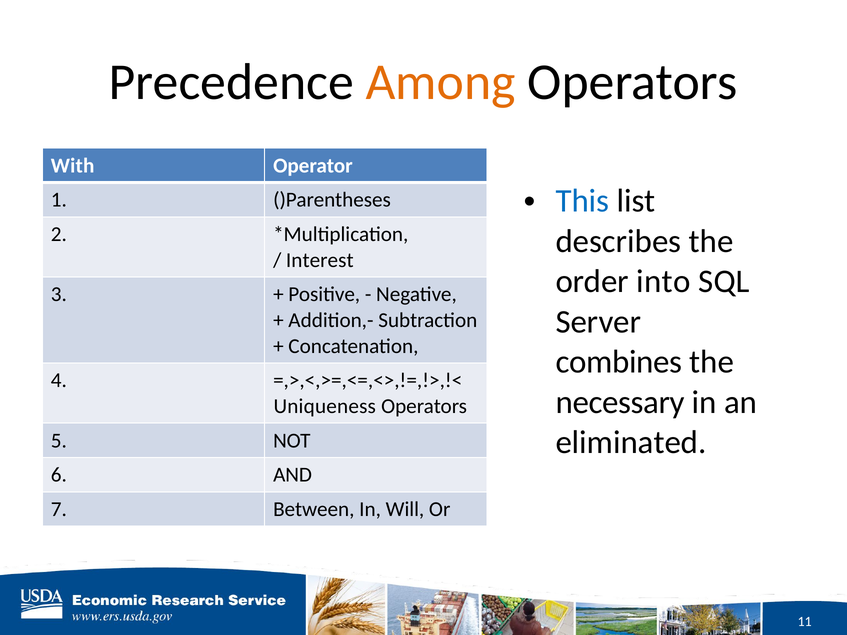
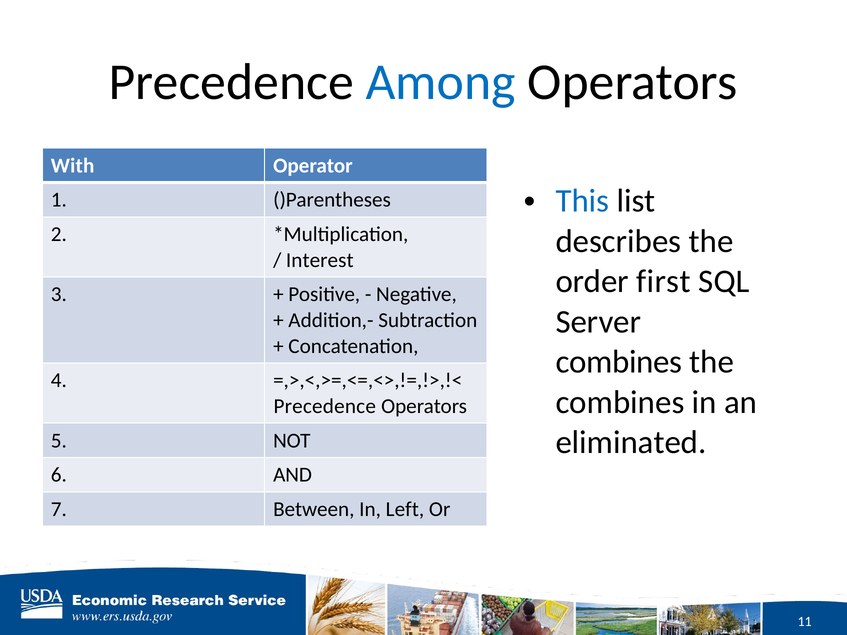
Among colour: orange -> blue (441, 82)
into: into -> first (664, 282)
necessary: necessary -> combines (620, 402)
Uniqueness: Uniqueness -> Precedence (325, 406)
Will: Will -> Left (405, 509)
